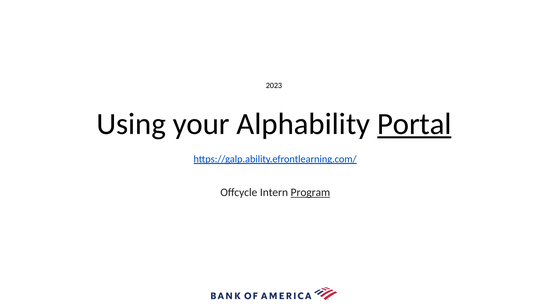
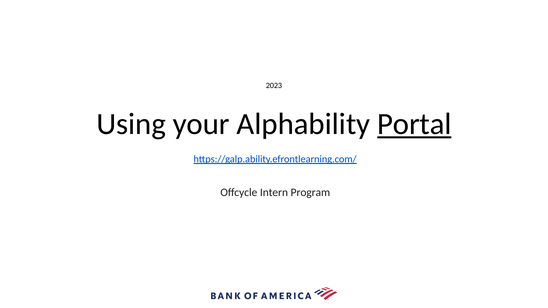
Program underline: present -> none (310, 193)
